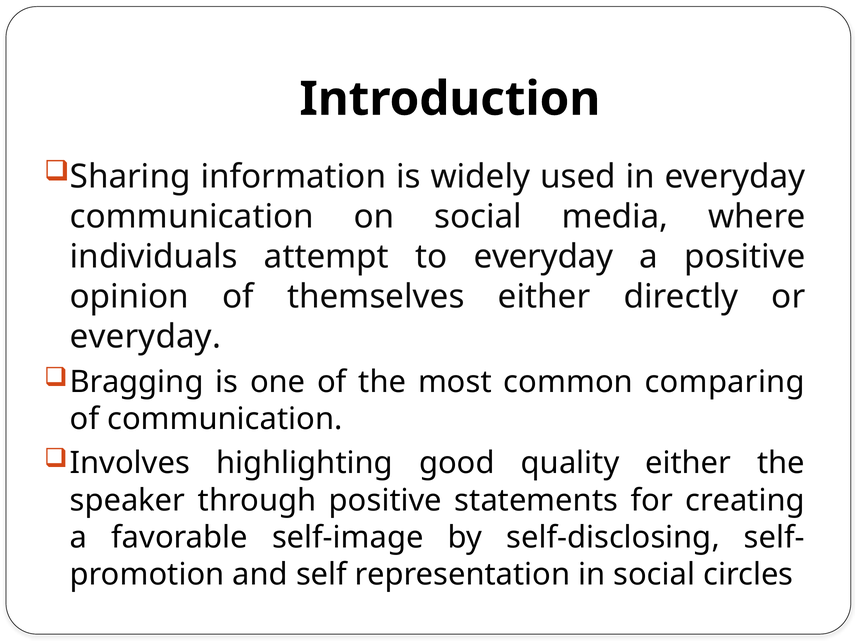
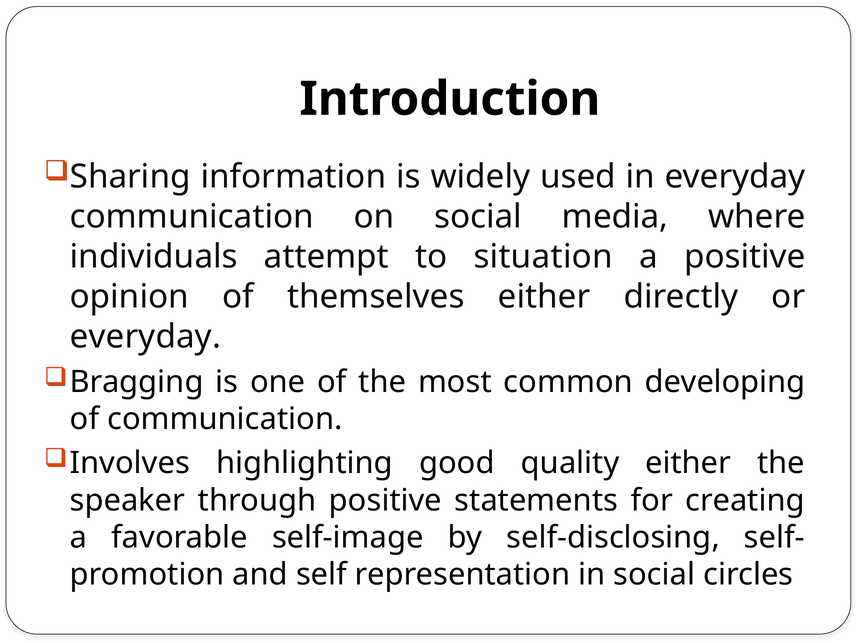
to everyday: everyday -> situation (543, 257)
comparing: comparing -> developing (725, 382)
